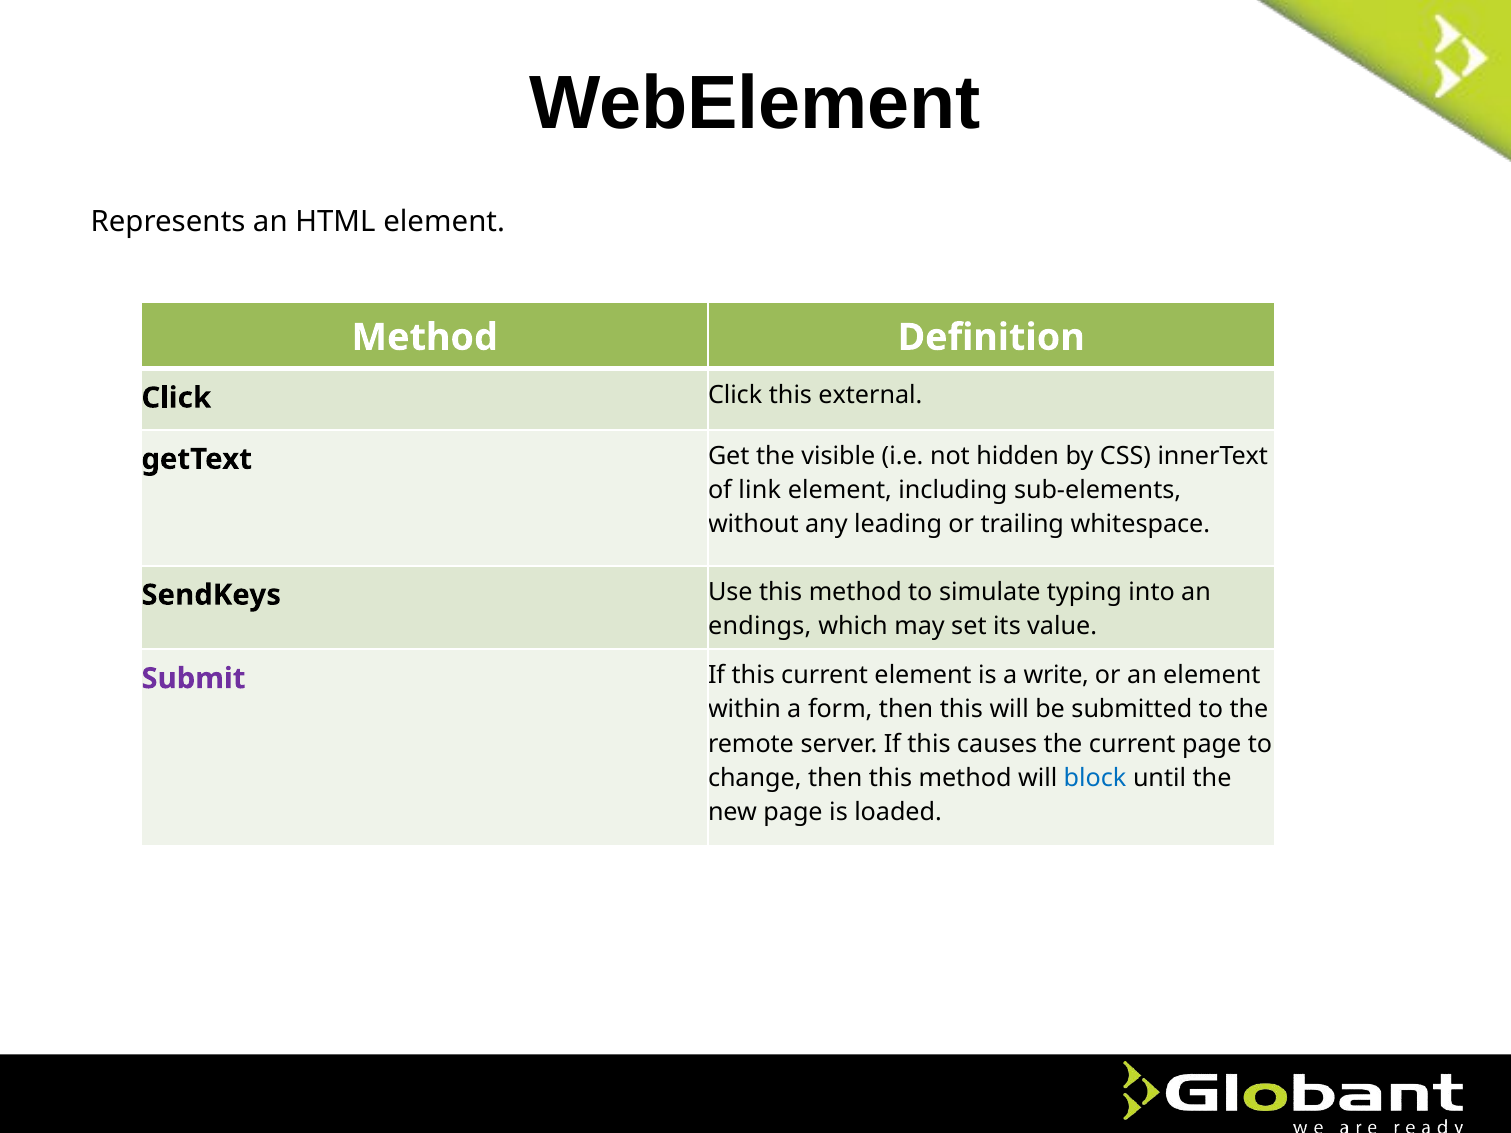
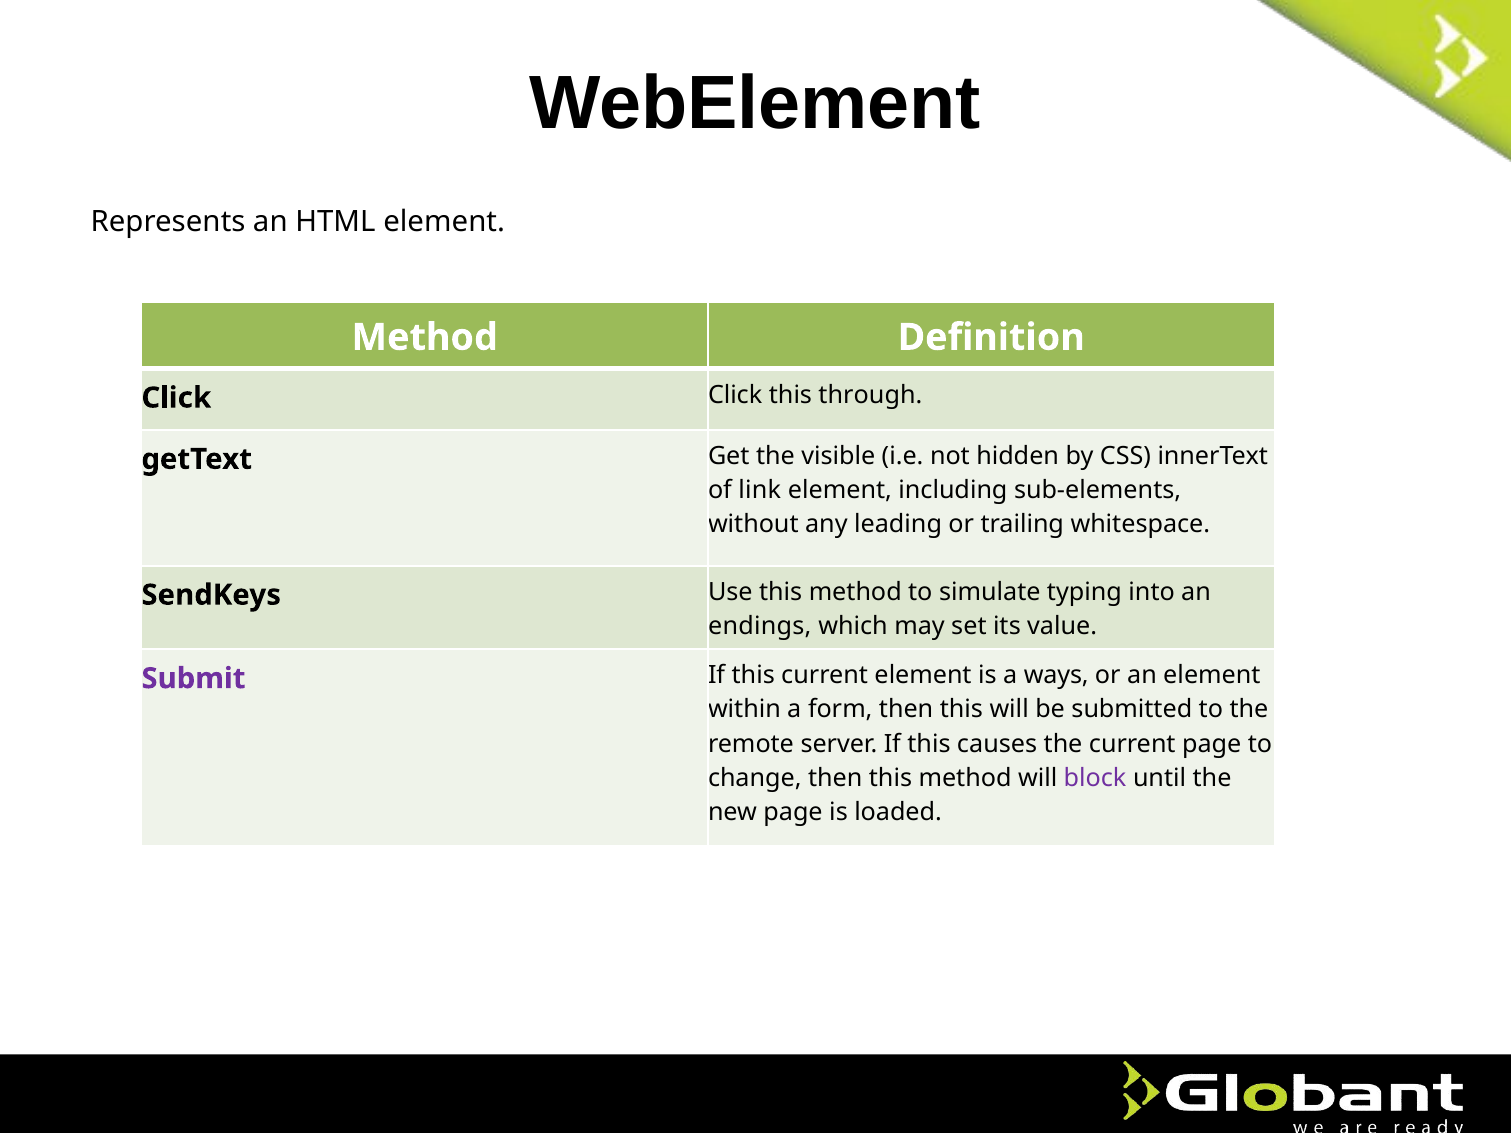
external: external -> through (870, 395)
write: write -> ways (1056, 676)
block colour: blue -> purple (1095, 778)
